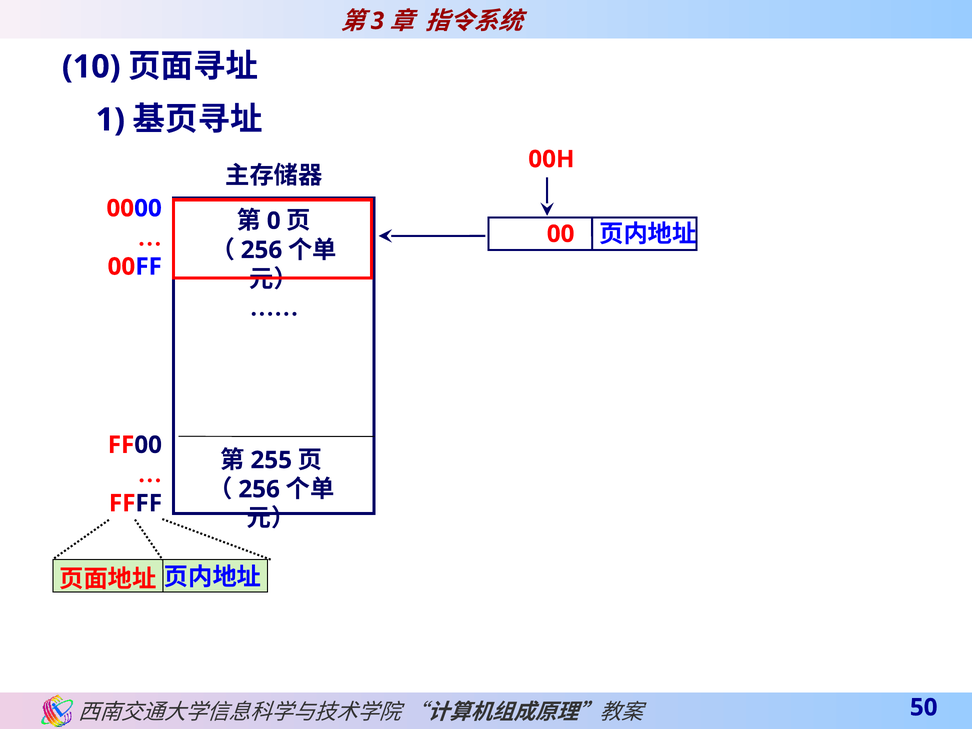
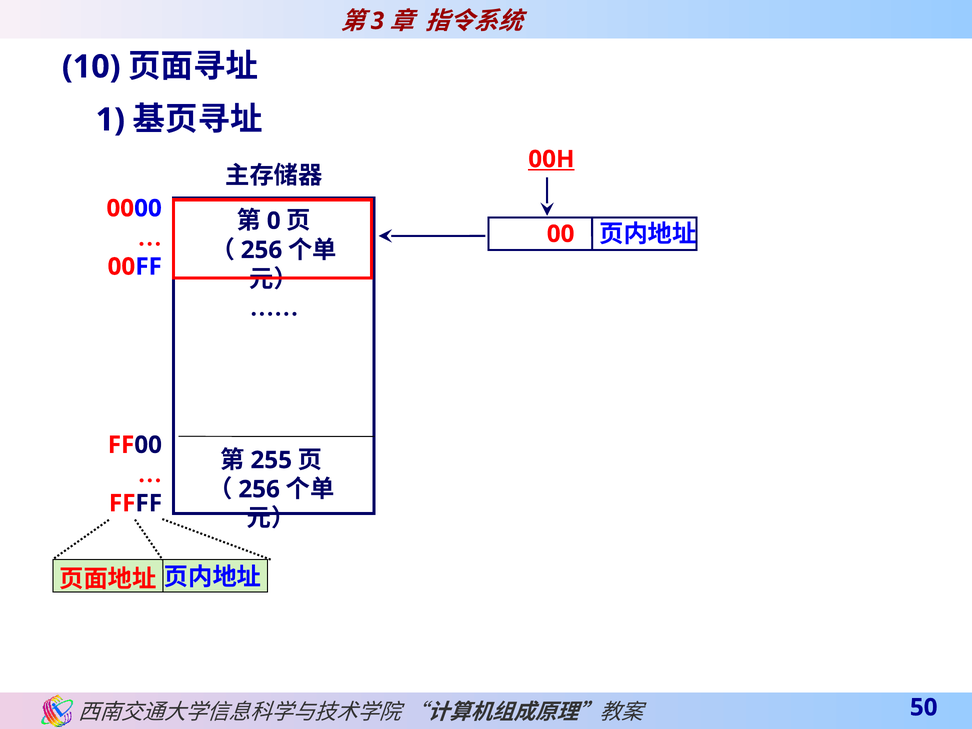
00H underline: none -> present (551, 159)
